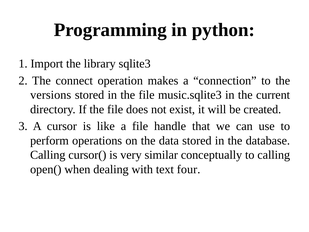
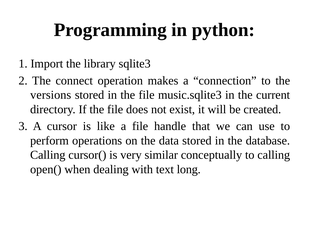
four: four -> long (189, 169)
